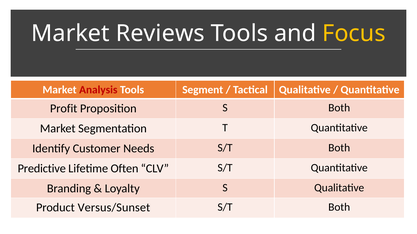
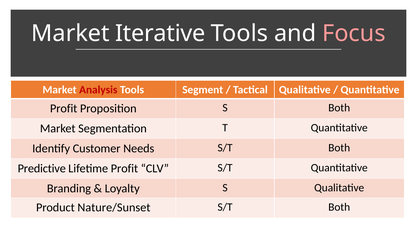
Reviews: Reviews -> Iterative (160, 33)
Focus colour: yellow -> pink (354, 33)
Lifetime Often: Often -> Profit (124, 169)
Versus/Sunset: Versus/Sunset -> Nature/Sunset (114, 208)
